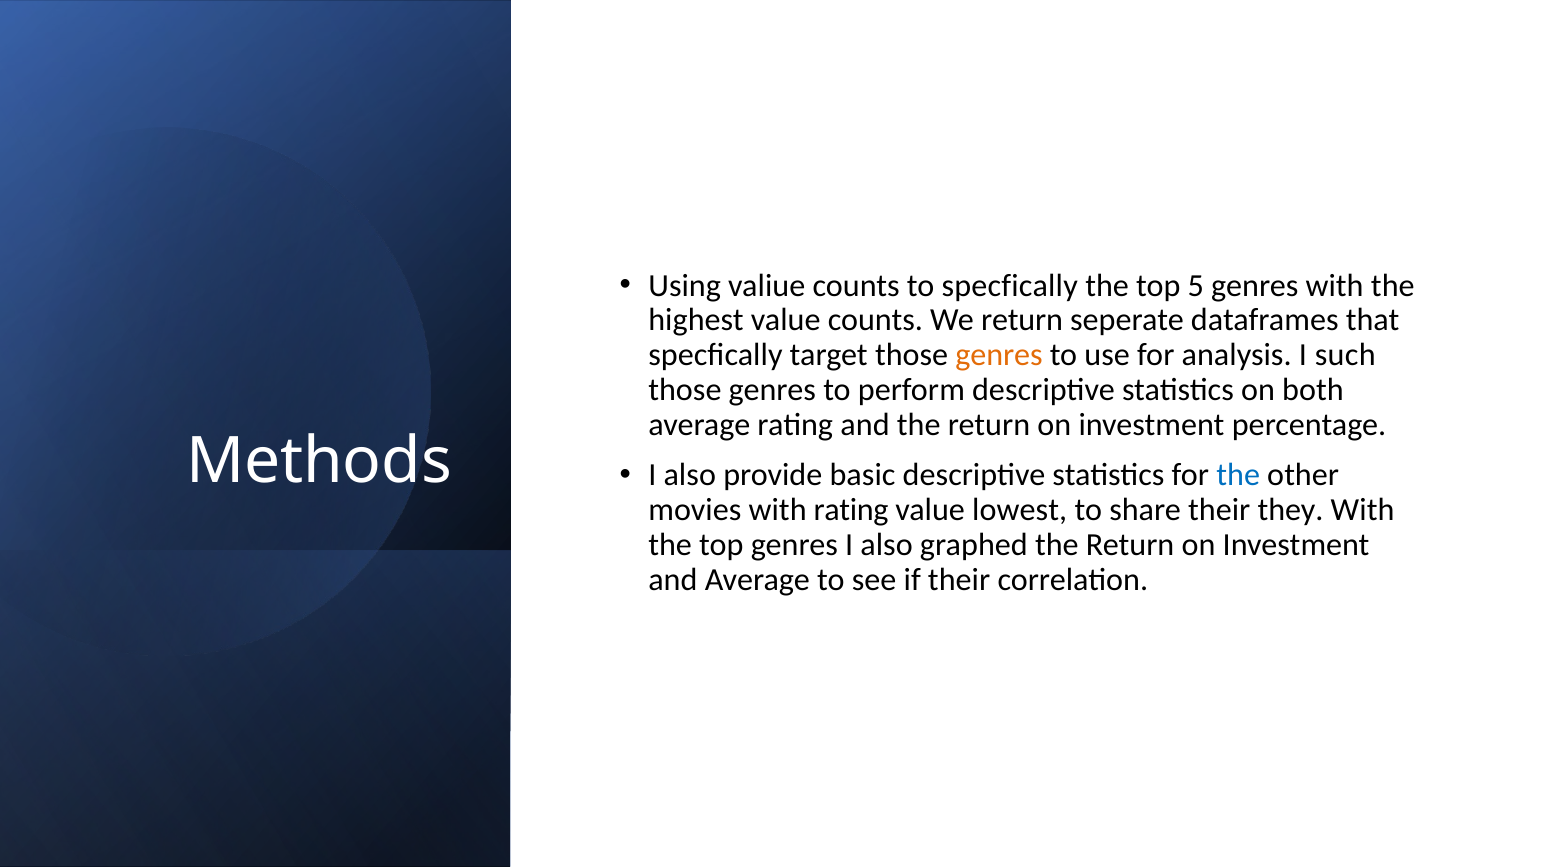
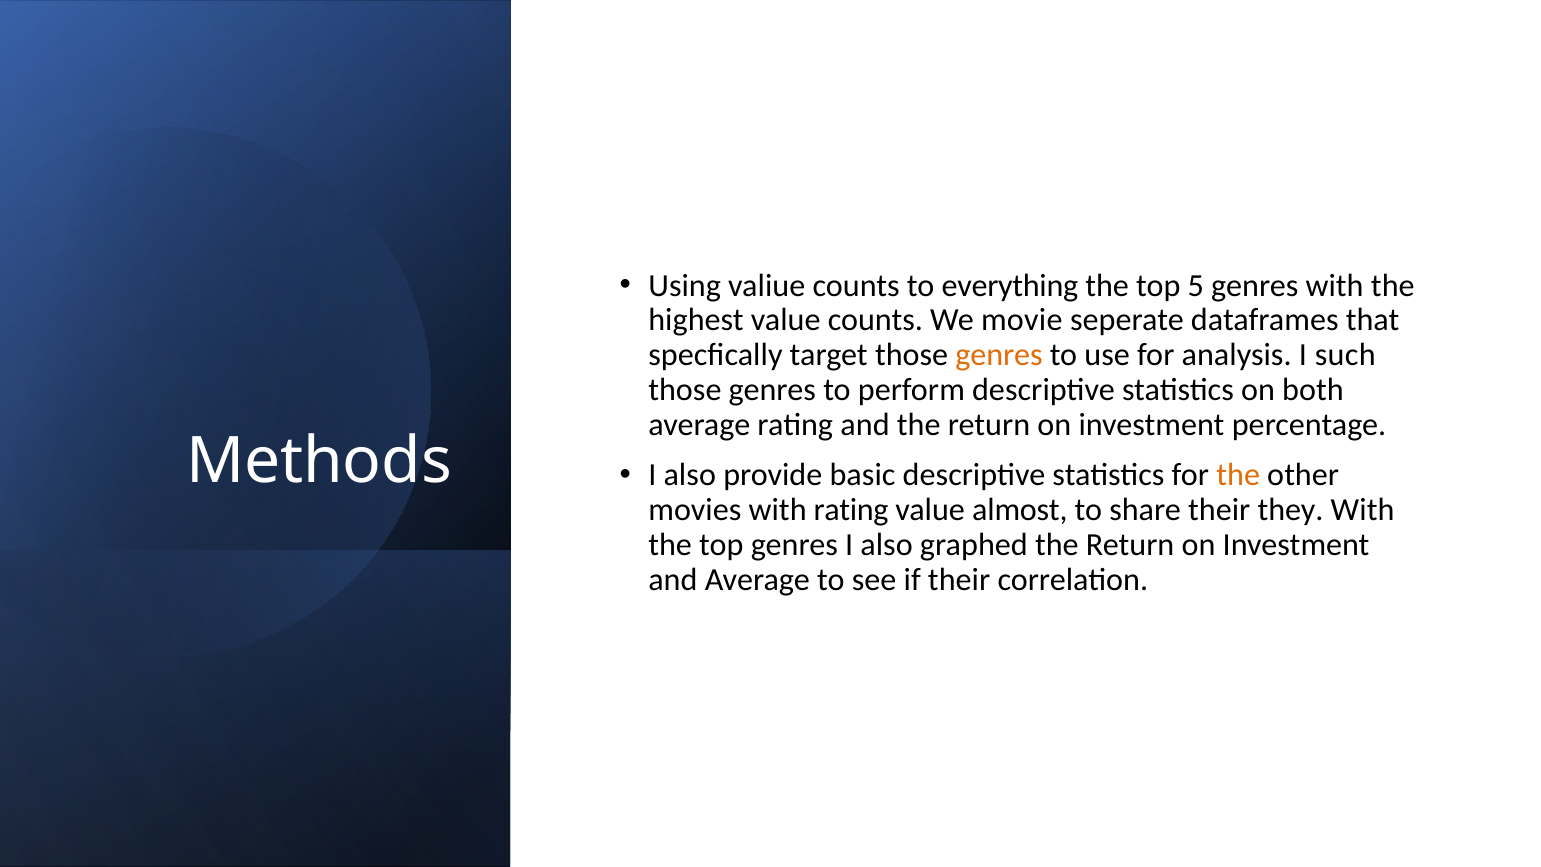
to specfically: specfically -> everything (1010, 285)
We return: return -> movie (1022, 320)
the colour: blue -> orange (1238, 475)
lowest: lowest -> almost (1020, 510)
